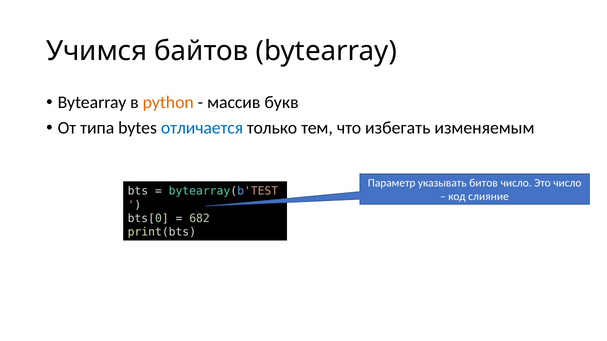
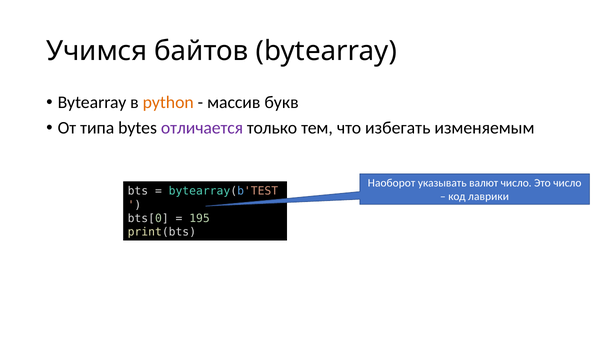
отличается colour: blue -> purple (202, 128)
Параметр: Параметр -> Наоборот (392, 183)
битов: битов -> валют (484, 183)
слияние: слияние -> лаврики (489, 197)
682: 682 -> 195 (200, 219)
